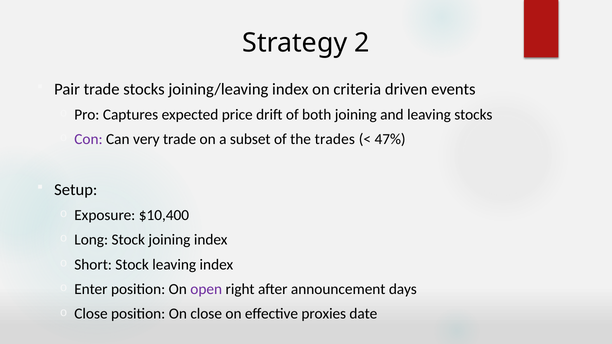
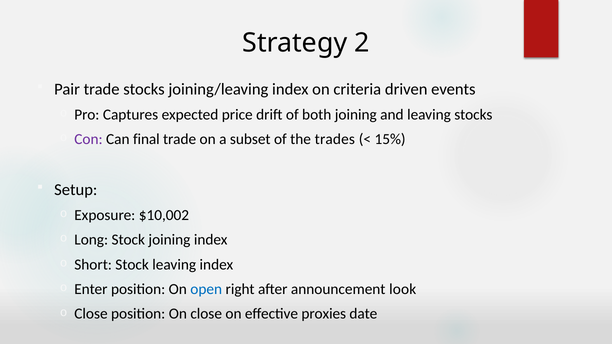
very: very -> final (146, 139)
47%: 47% -> 15% (390, 139)
$10,400: $10,400 -> $10,002 (164, 215)
open colour: purple -> blue (206, 289)
days: days -> look (403, 289)
